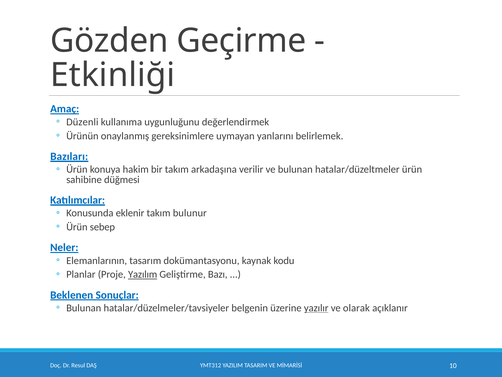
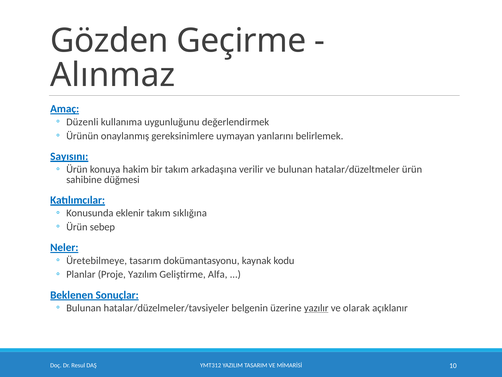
Etkinliği: Etkinliği -> Alınmaz (113, 75)
Bazıları: Bazıları -> Sayısını (69, 156)
bulunur: bulunur -> sıklığına (190, 213)
Elemanlarının: Elemanlarının -> Üretebilmeye (97, 260)
Yazılım underline: present -> none (143, 274)
Bazı: Bazı -> Alfa (218, 274)
